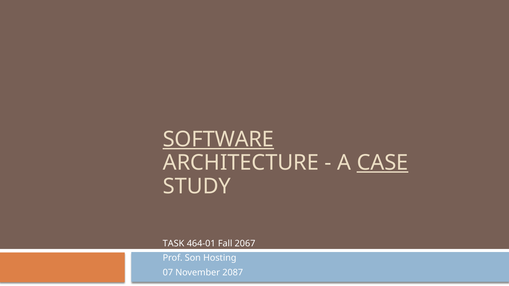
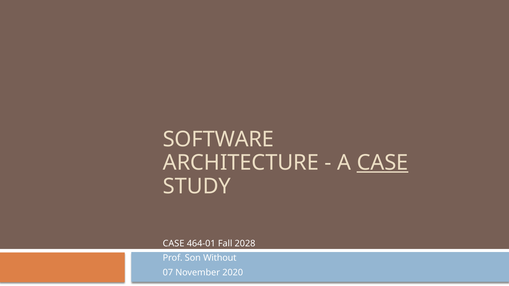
SOFTWARE underline: present -> none (218, 139)
TASK: TASK -> CASE (174, 244)
2067: 2067 -> 2028 (245, 244)
Hosting: Hosting -> Without (220, 258)
2087: 2087 -> 2020 (233, 273)
